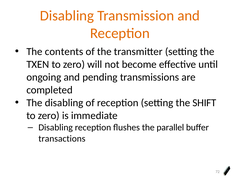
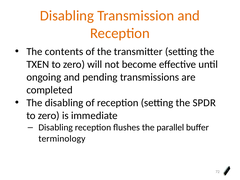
SHIFT: SHIFT -> SPDR (204, 103)
transactions: transactions -> terminology (62, 139)
